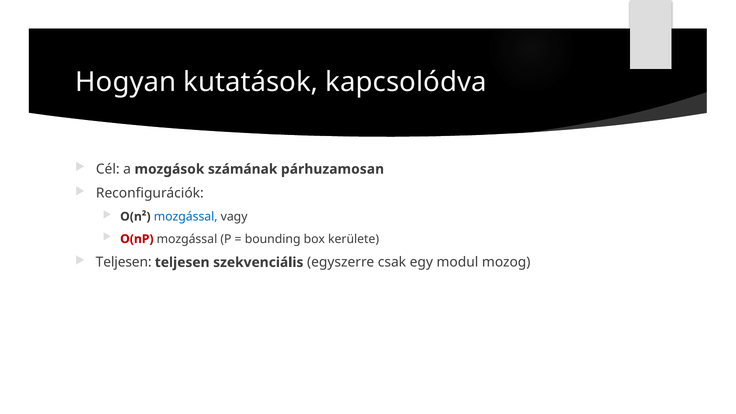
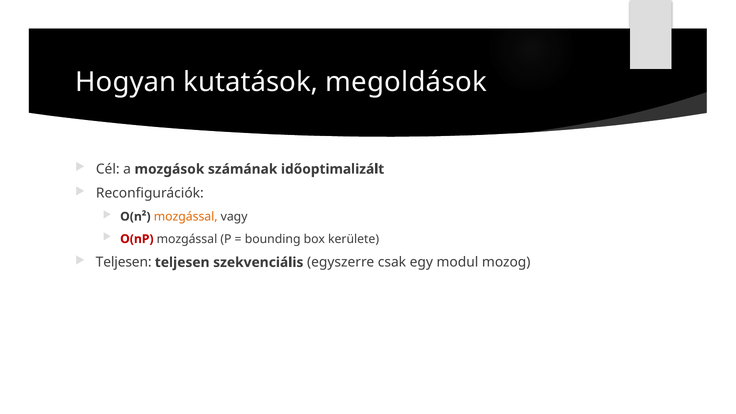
kapcsolódva: kapcsolódva -> megoldások (406, 82)
párhuzamosan: párhuzamosan -> időoptimalizált (333, 169)
mozgással colour: blue -> orange (186, 217)
